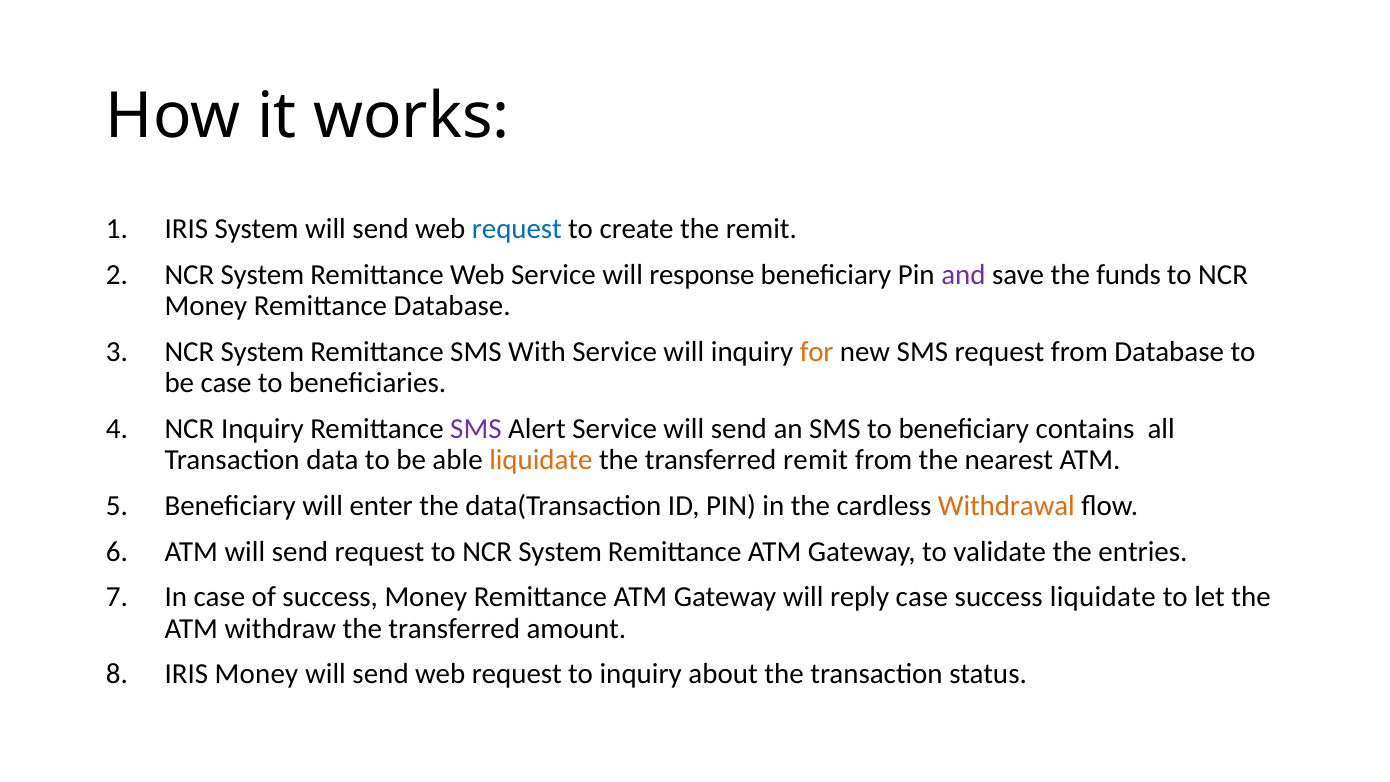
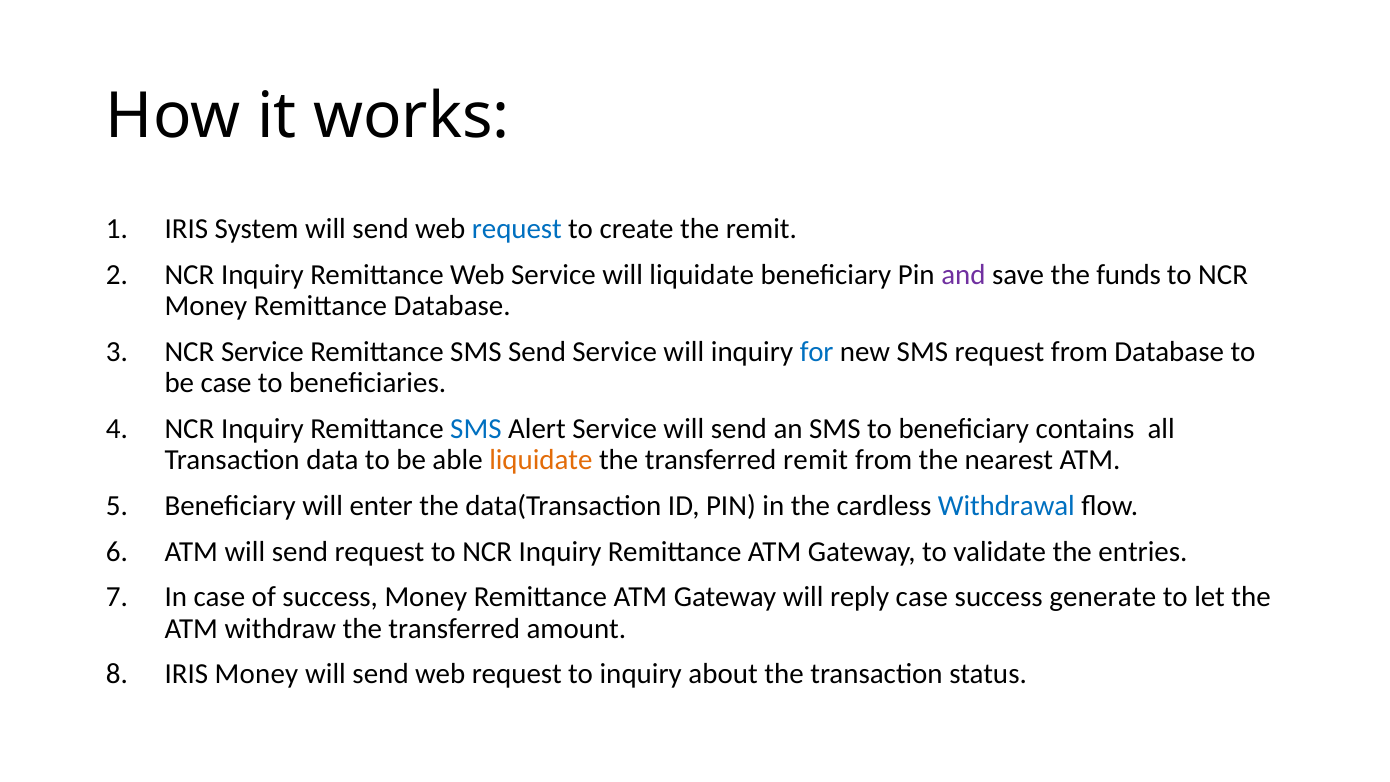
System: System -> Inquiry (262, 275)
will response: response -> liquidate (702, 275)
System: System -> Service (262, 352)
SMS With: With -> Send (537, 352)
for colour: orange -> blue (817, 352)
SMS colour: purple -> blue (476, 429)
Withdrawal colour: orange -> blue (1006, 506)
to NCR System: System -> Inquiry (560, 551)
success liquidate: liquidate -> generate (1103, 597)
